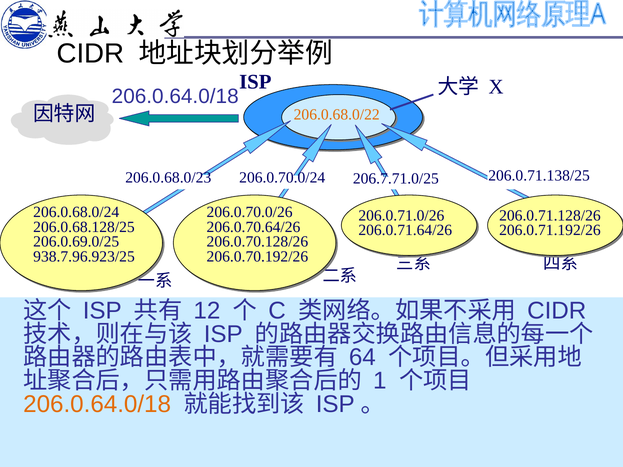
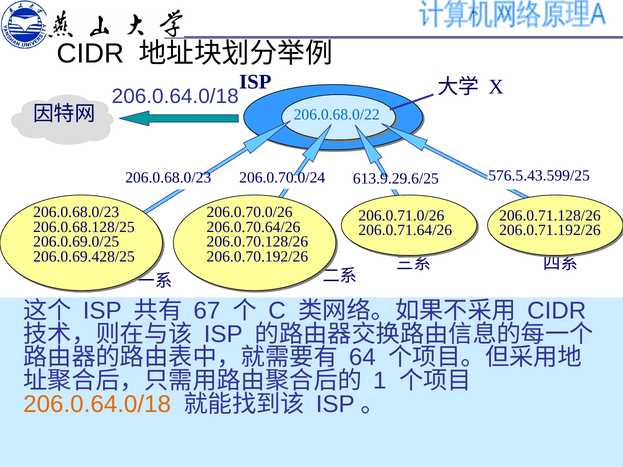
206.0.68.0/22 colour: orange -> blue (337, 115)
206.0.71.138/25: 206.0.71.138/25 -> 576.5.43.599/25 (539, 176)
206.7.71.0/25: 206.7.71.0/25 -> 613.9.29.6/25 (396, 179)
206.0.68.0/24: 206.0.68.0/24 -> 206.0.68.0/23 (76, 212)
938.7.96.923/25: 938.7.96.923/25 -> 206.0.69.428/25 (84, 257)
12: 12 -> 67 (207, 311)
